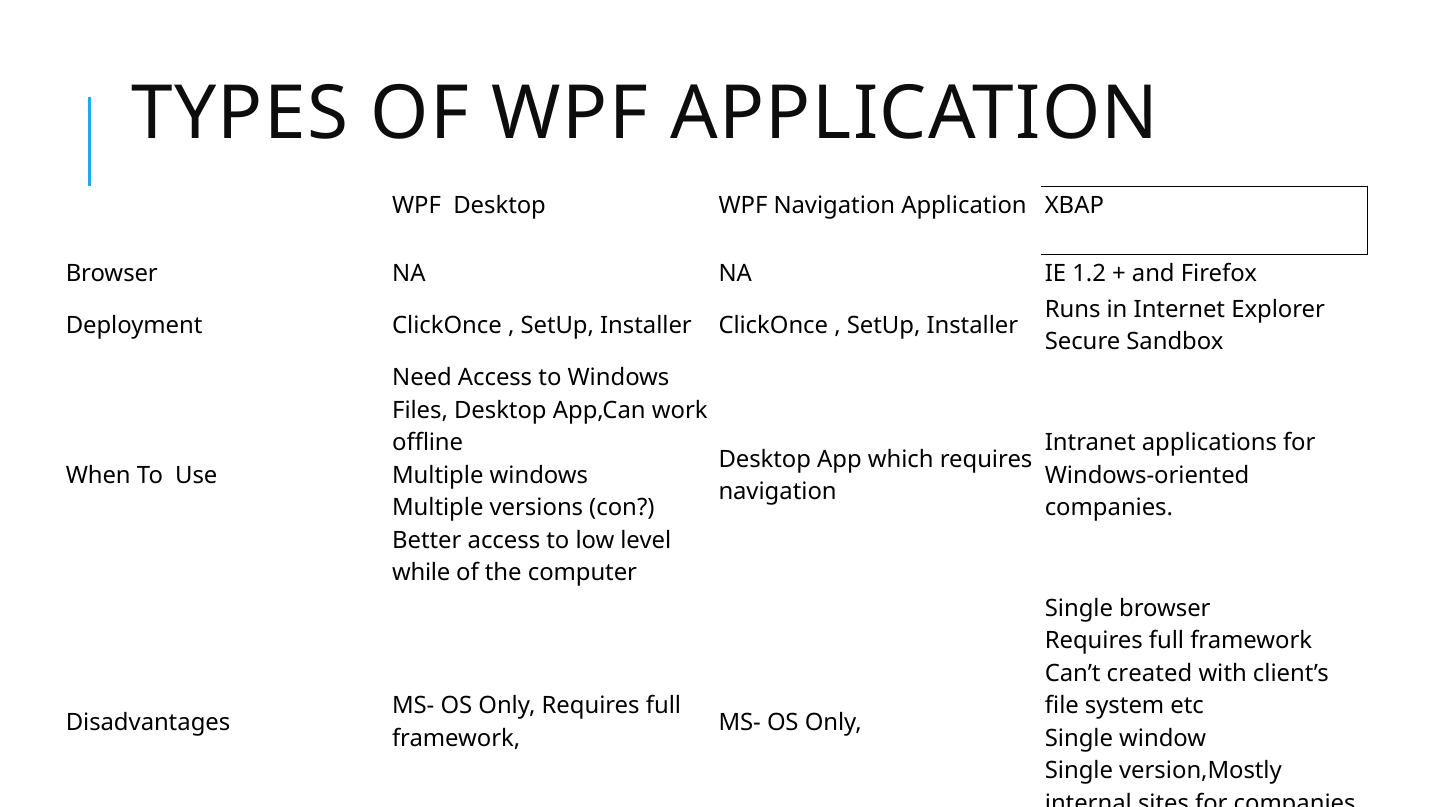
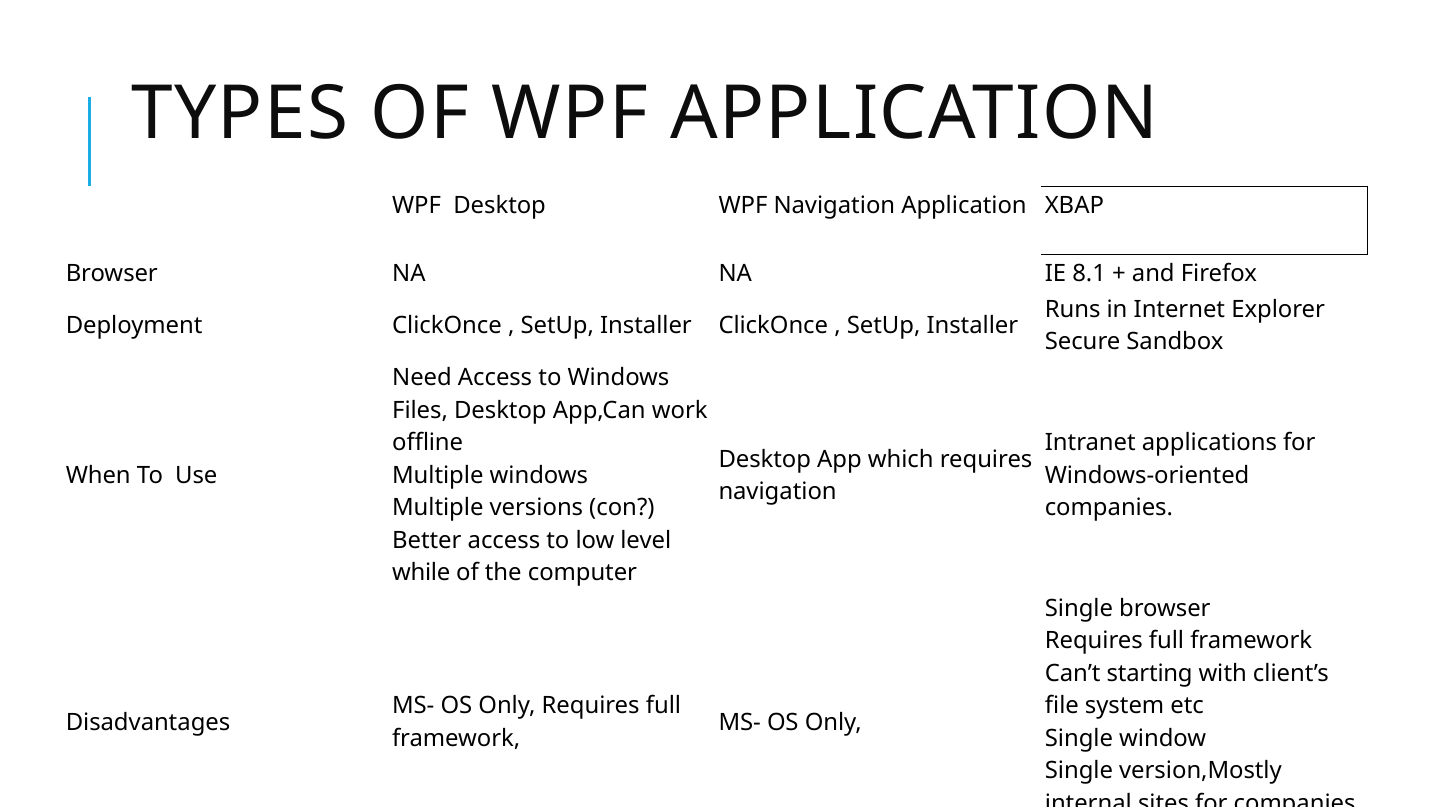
1.2: 1.2 -> 8.1 (1089, 274)
created: created -> starting (1150, 673)
